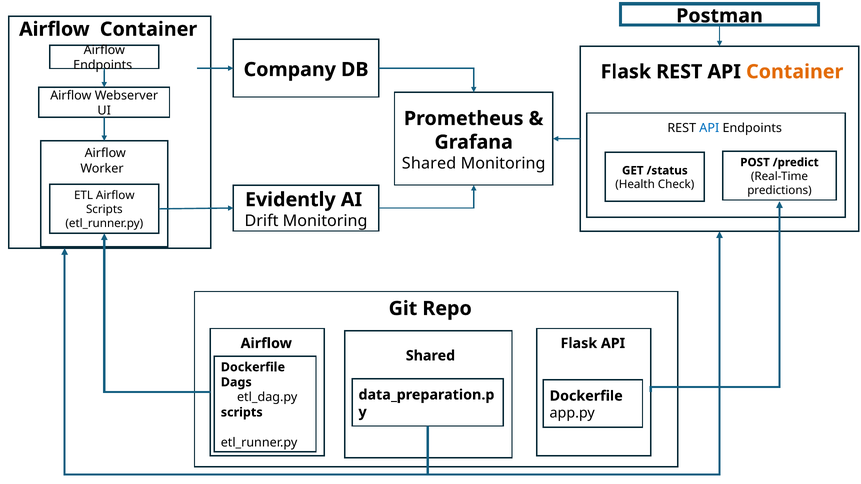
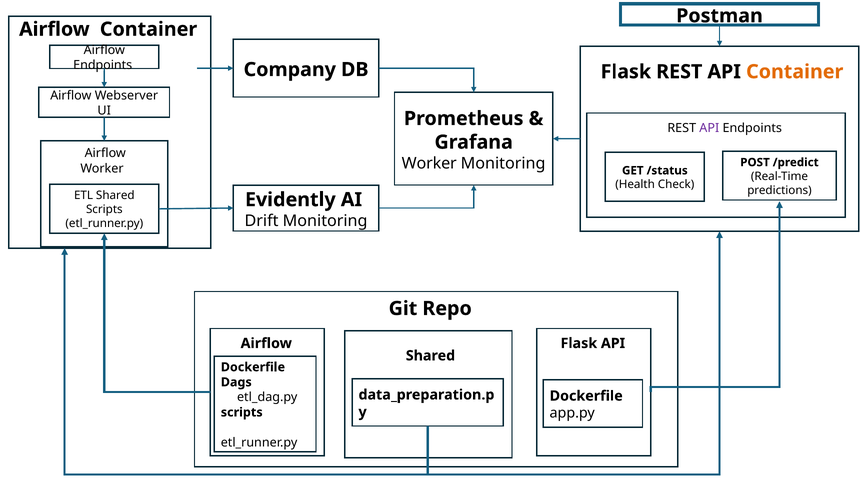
API colour: blue -> purple (709, 128)
Shared: Shared -> Worker (429, 164)
ETL Airflow: Airflow -> Shared (115, 196)
